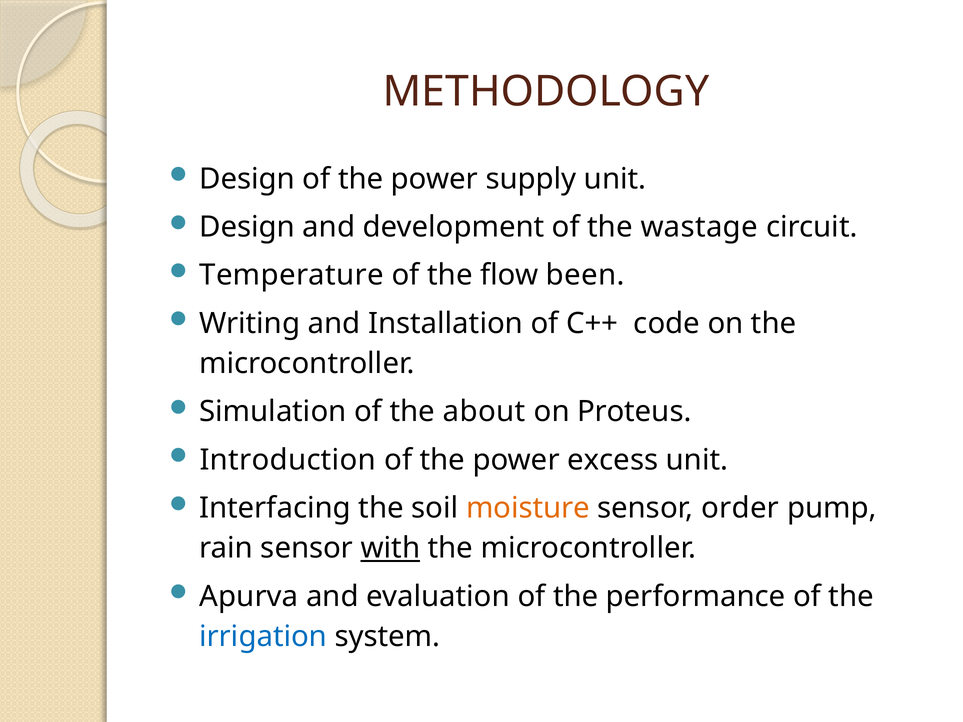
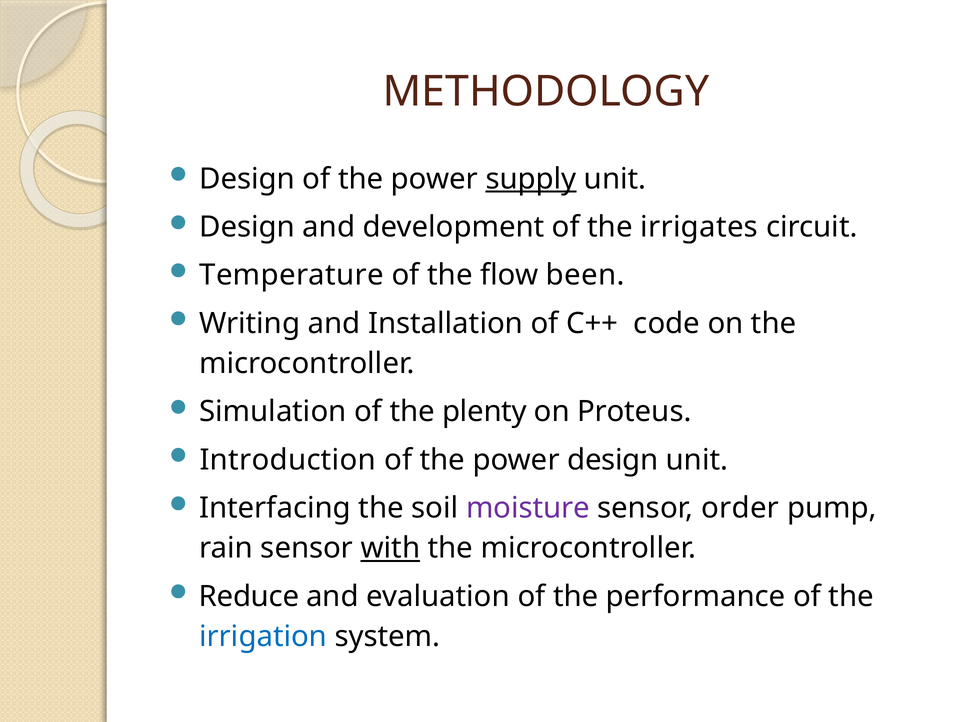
supply underline: none -> present (531, 179)
wastage: wastage -> irrigates (699, 227)
about: about -> plenty (484, 412)
power excess: excess -> design (613, 460)
moisture colour: orange -> purple (528, 508)
Apurva: Apurva -> Reduce (249, 597)
